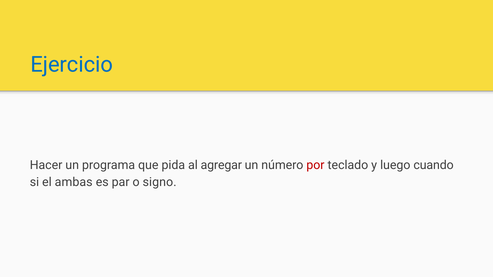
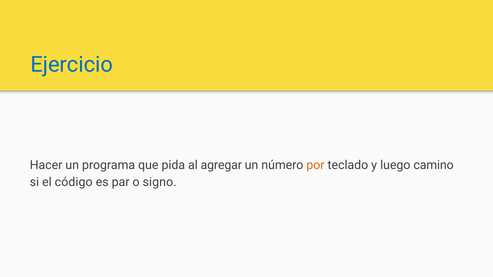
por colour: red -> orange (315, 165)
cuando: cuando -> camino (434, 165)
ambas: ambas -> código (74, 182)
